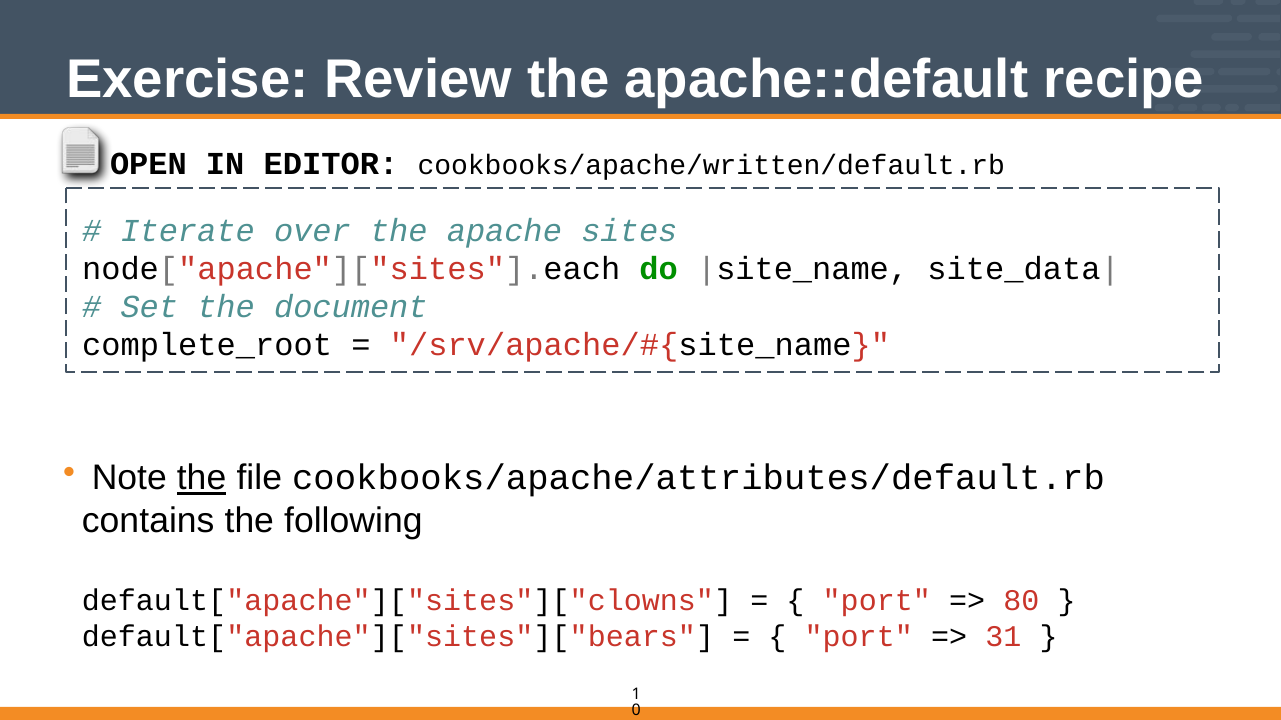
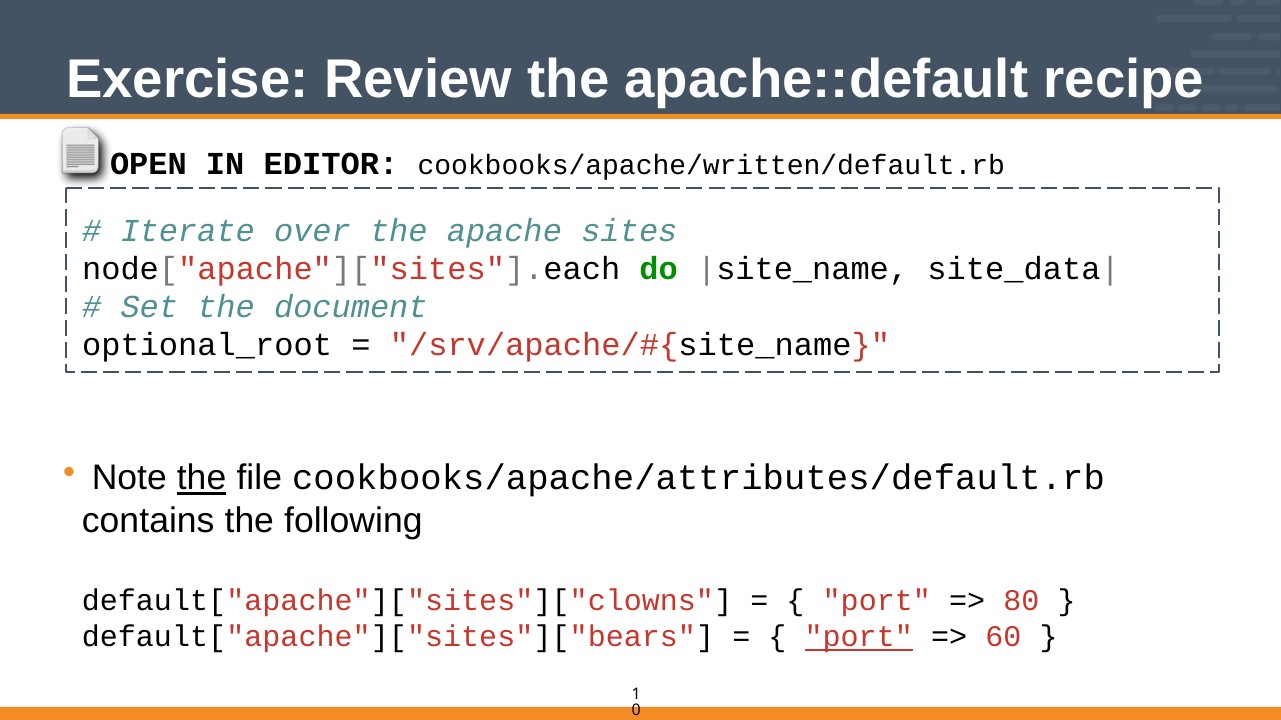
complete_root: complete_root -> optional_root (207, 345)
port underline: none -> present (859, 637)
31: 31 -> 60 (1003, 637)
